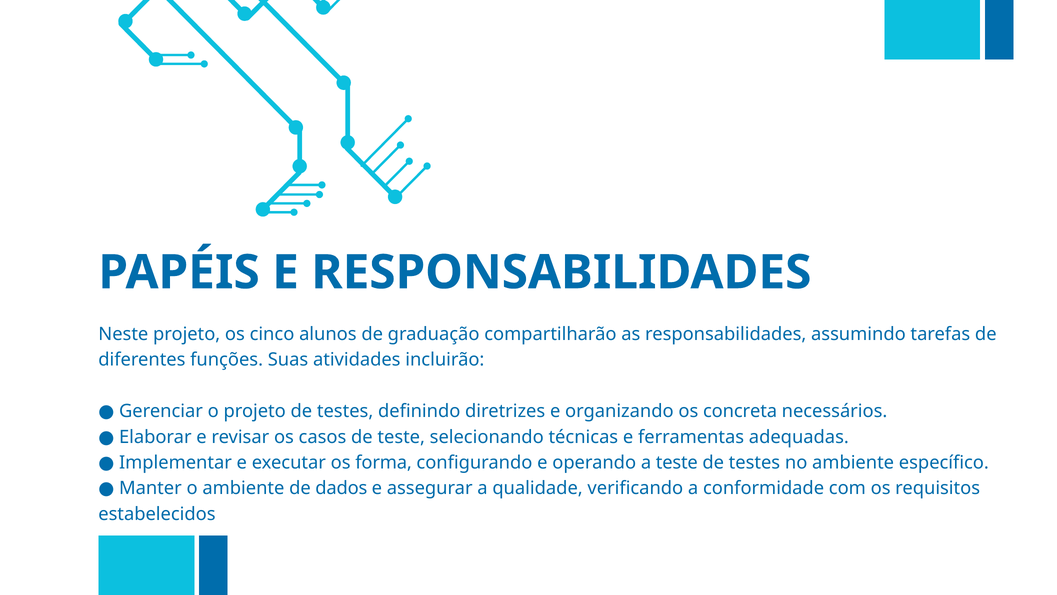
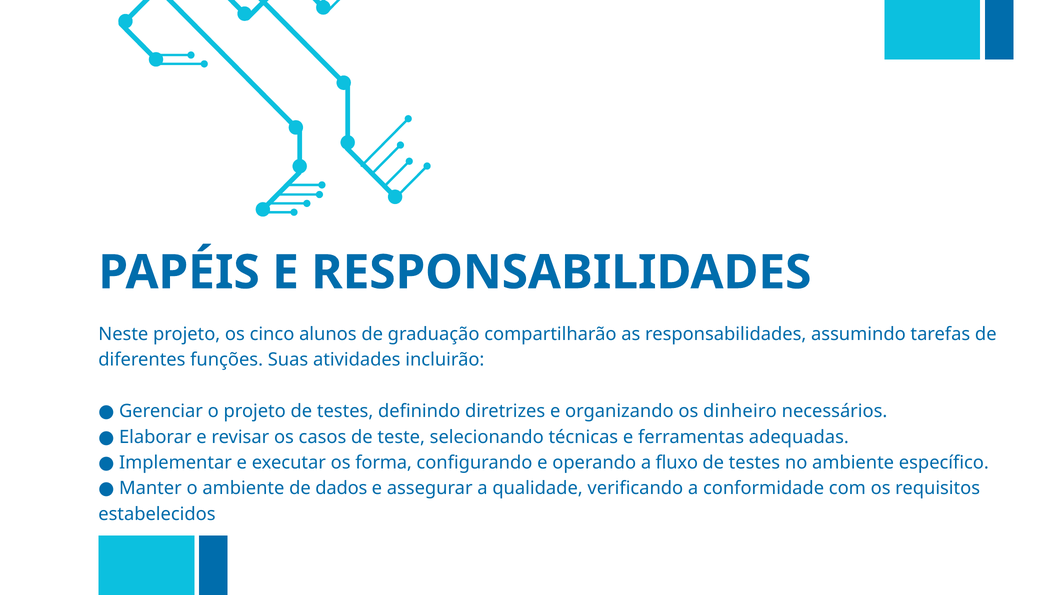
concreta: concreta -> dinheiro (740, 411)
a teste: teste -> fluxo (677, 462)
